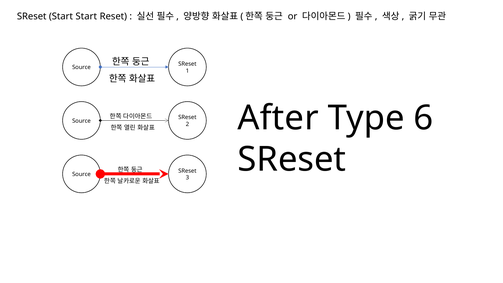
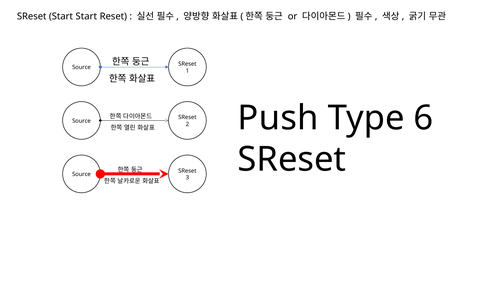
After: After -> Push (278, 118)
